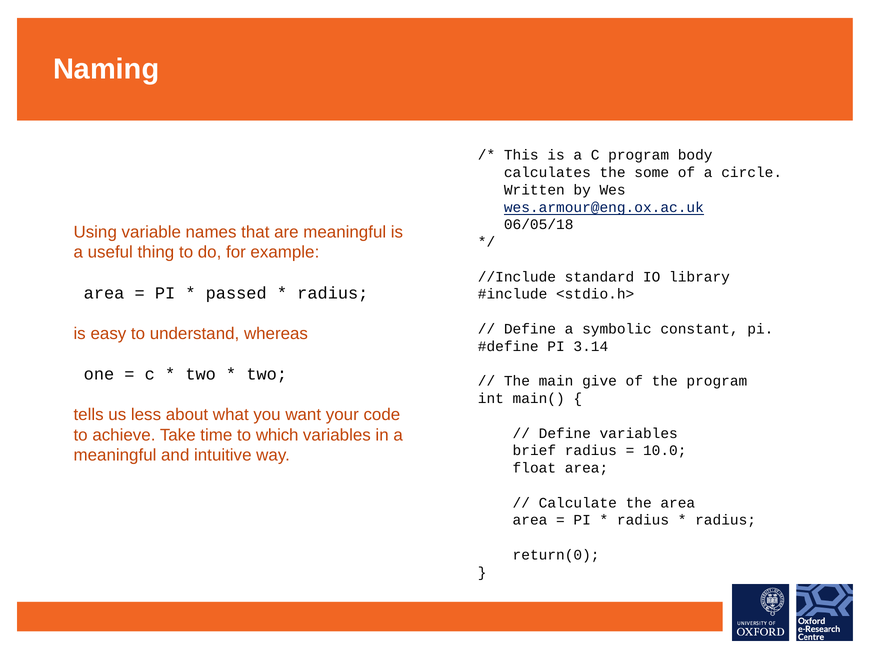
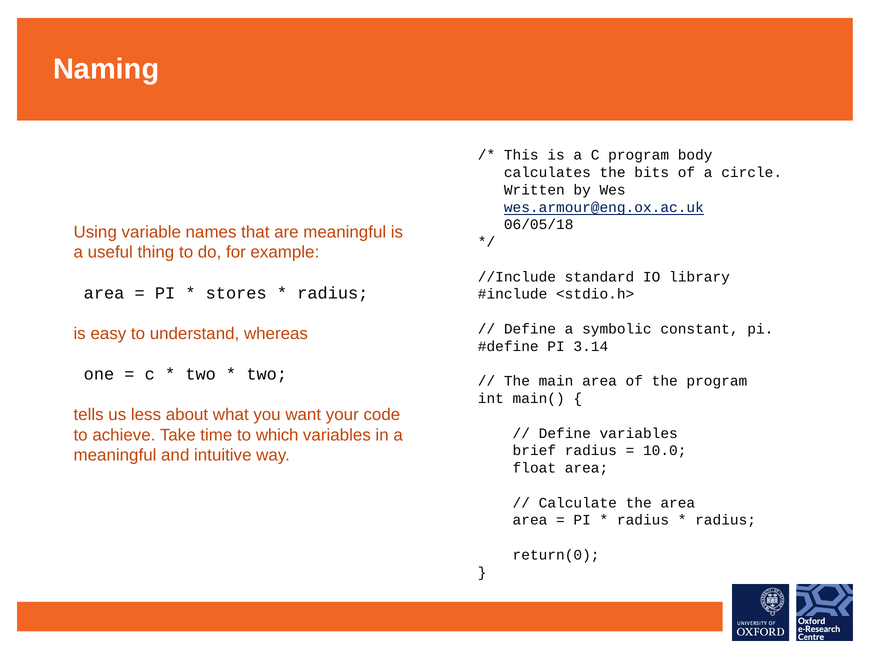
some: some -> bits (652, 173)
passed: passed -> stores (236, 293)
main give: give -> area (600, 381)
